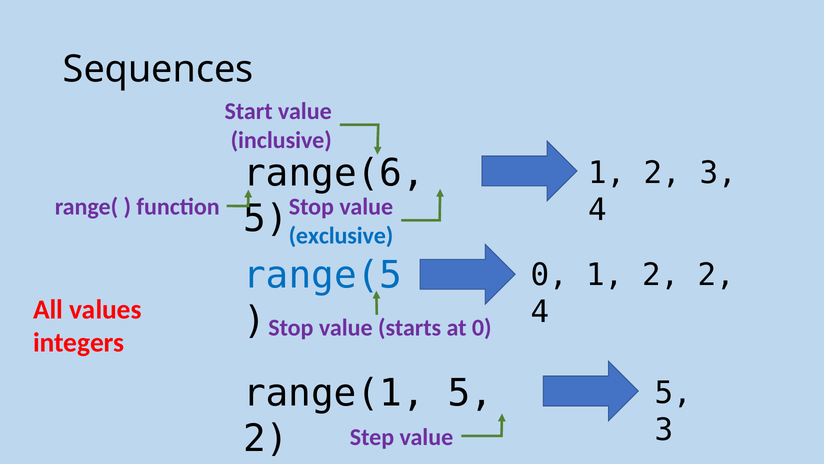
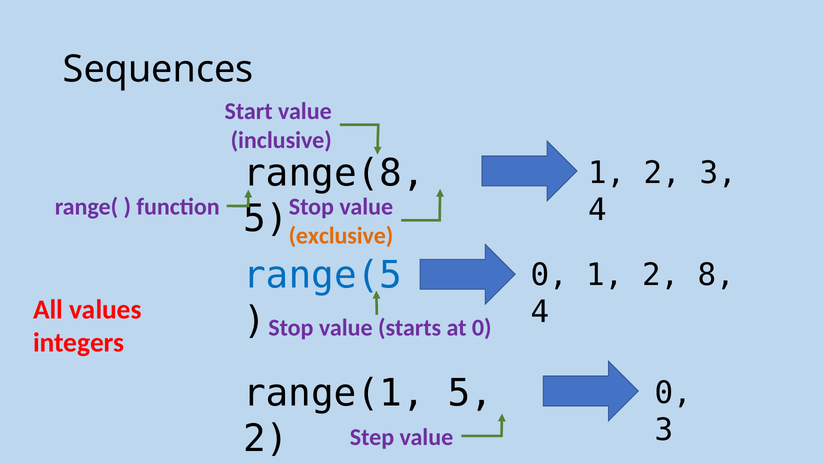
range(6: range(6 -> range(8 (334, 173)
exclusive colour: blue -> orange (341, 236)
2 2: 2 -> 8 (716, 275)
5: 5 -> 0 (673, 392)
